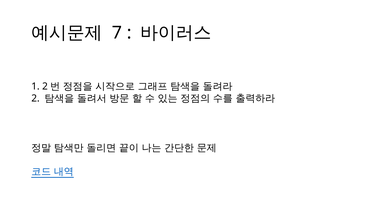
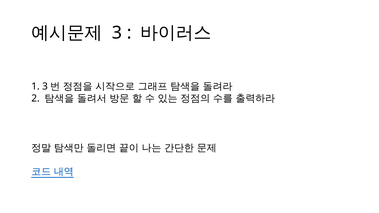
7: 7 -> 3 (117, 33)
1 2: 2 -> 3 (45, 87)
